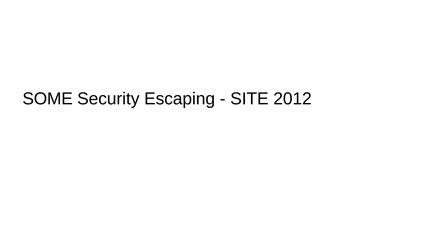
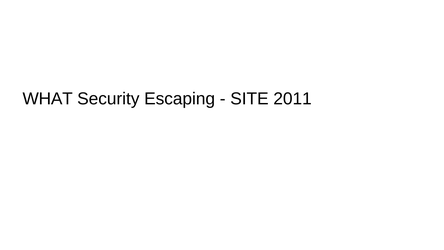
SOME: SOME -> WHAT (48, 99)
2012: 2012 -> 2011 (293, 99)
